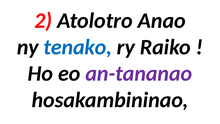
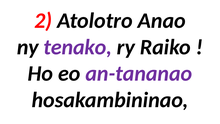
tenako colour: blue -> purple (78, 47)
